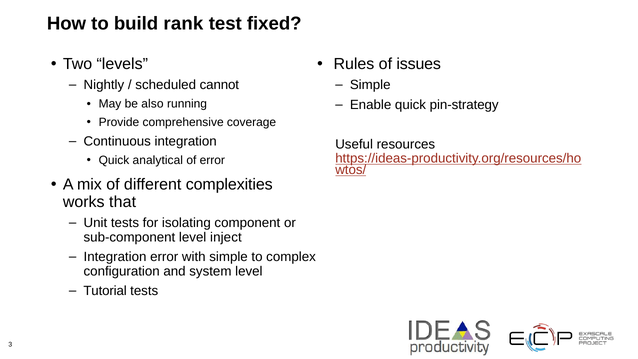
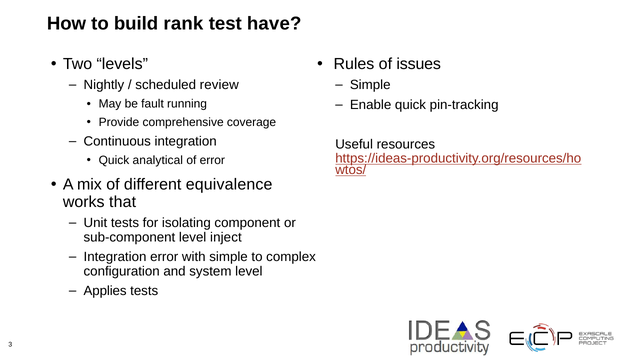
fixed: fixed -> have (274, 24)
cannot: cannot -> review (219, 85)
also: also -> fault (153, 104)
pin-strategy: pin-strategy -> pin-tracking (464, 105)
complexities: complexities -> equivalence (229, 185)
Tutorial: Tutorial -> Applies (105, 291)
